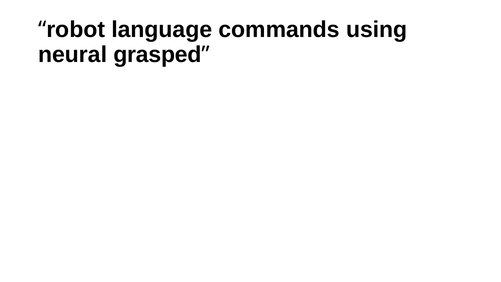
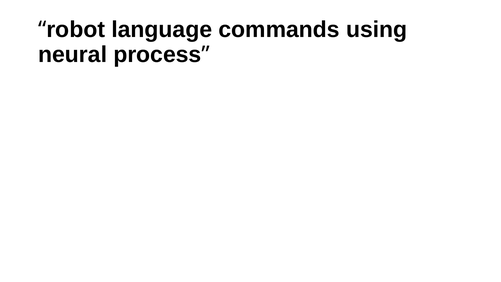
grasped: grasped -> process (157, 54)
